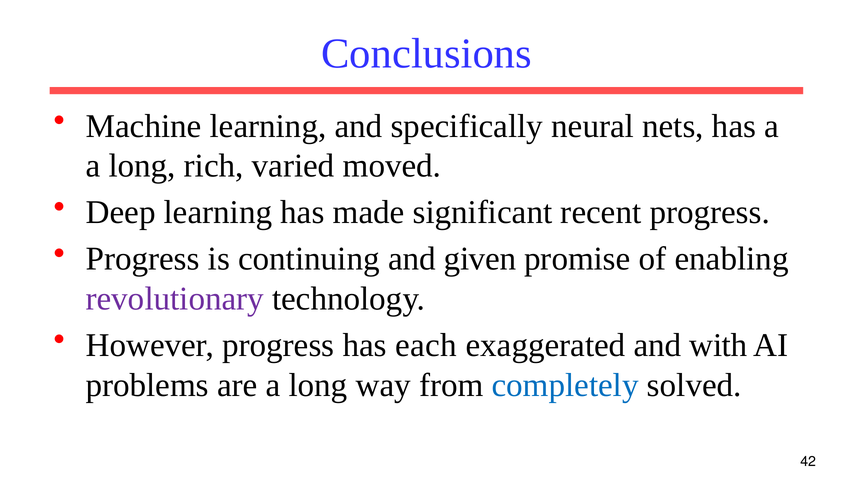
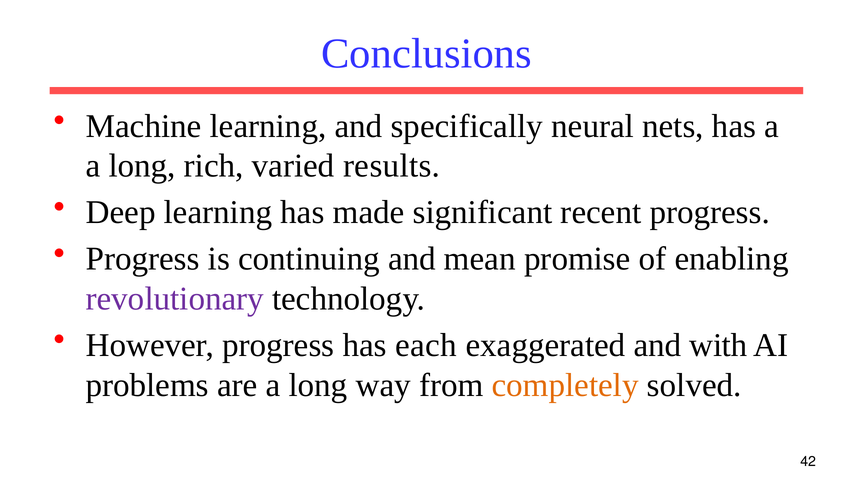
moved: moved -> results (392, 166)
given: given -> mean (480, 259)
completely colour: blue -> orange (565, 385)
